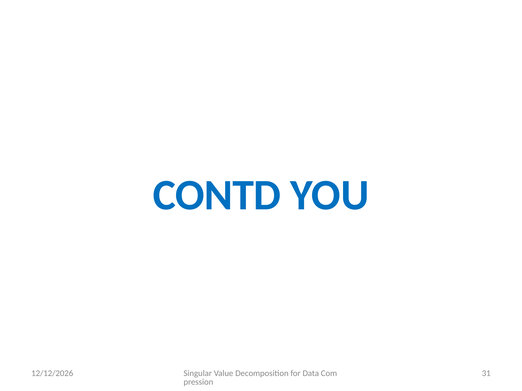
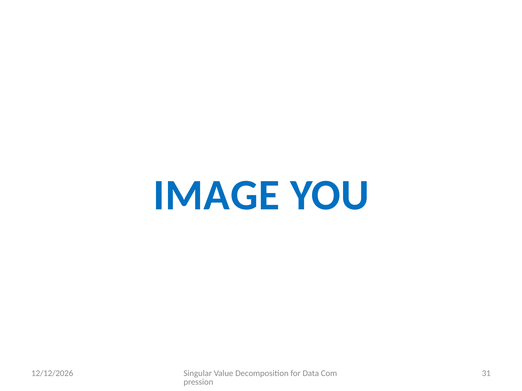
CONTD: CONTD -> IMAGE (216, 195)
